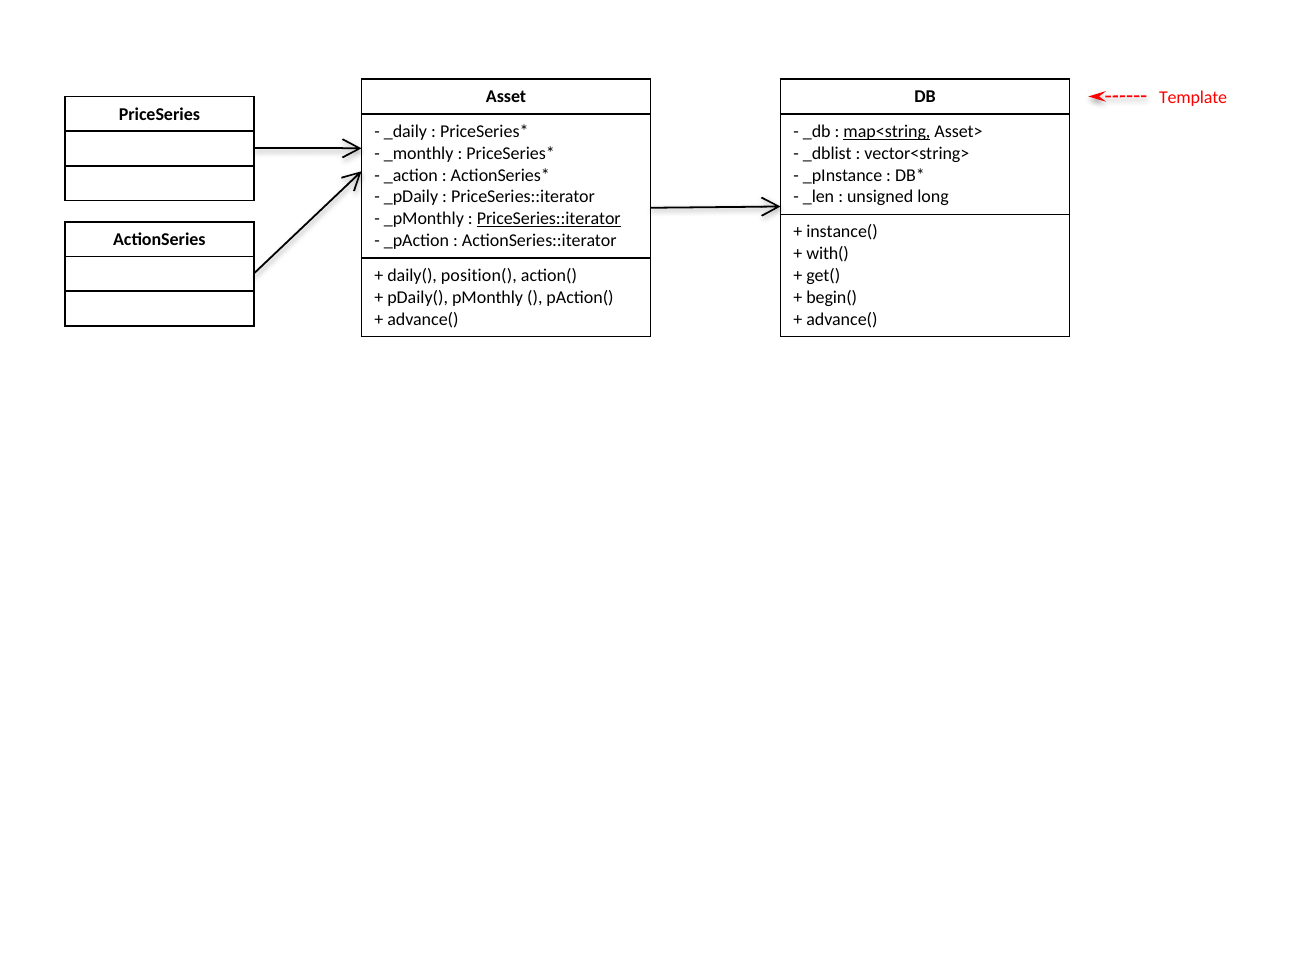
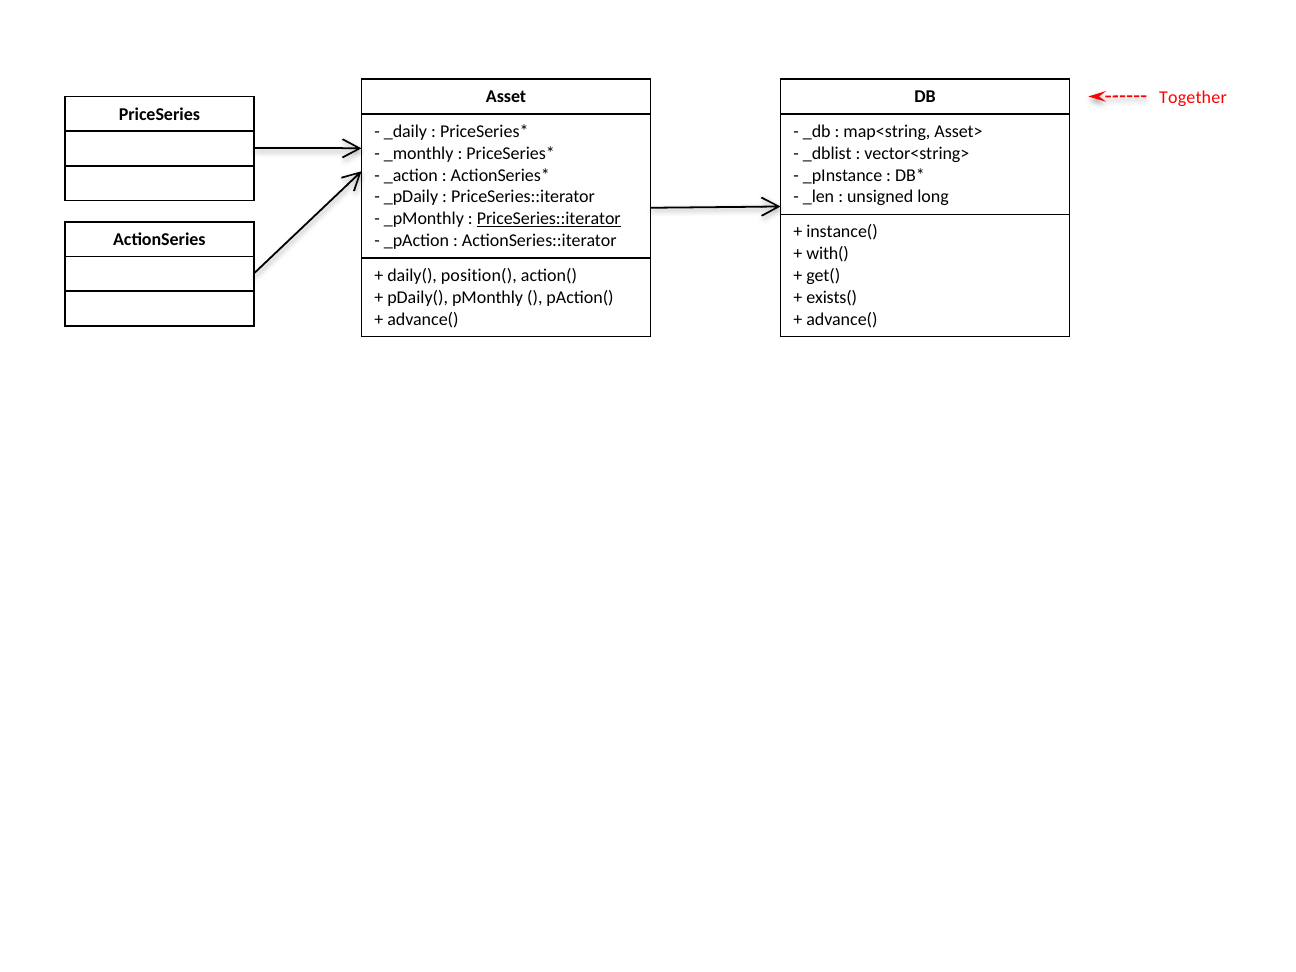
Template: Template -> Together (1193, 97)
map<string underline: present -> none (887, 132)
begin(: begin( -> exists( (832, 297)
